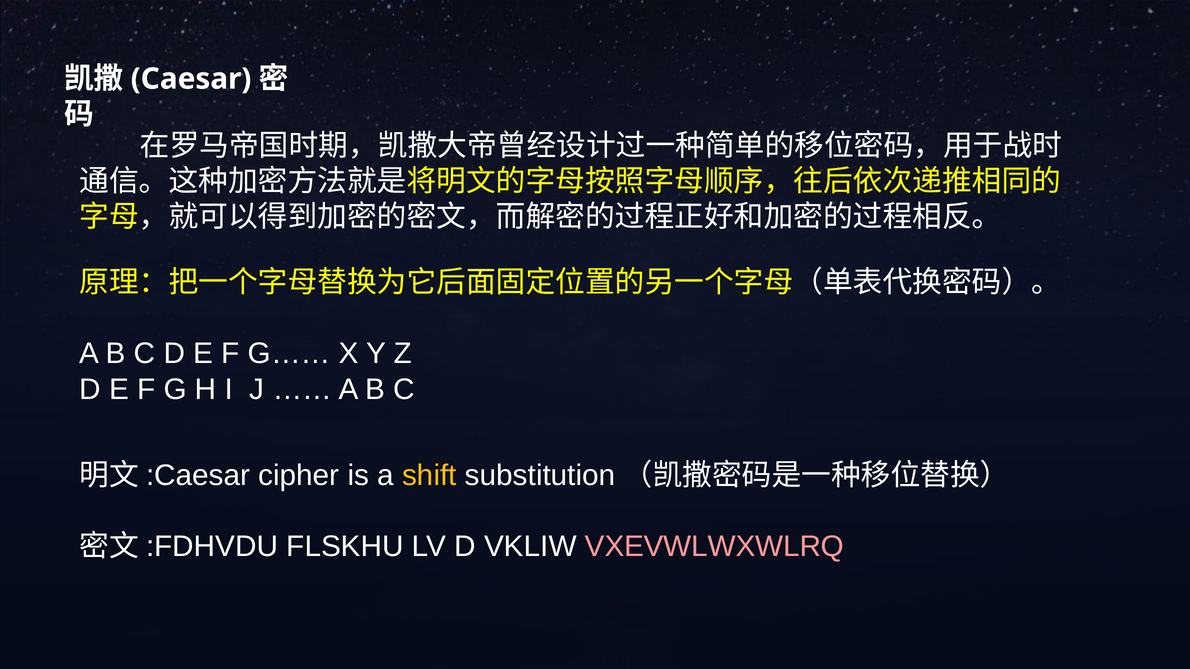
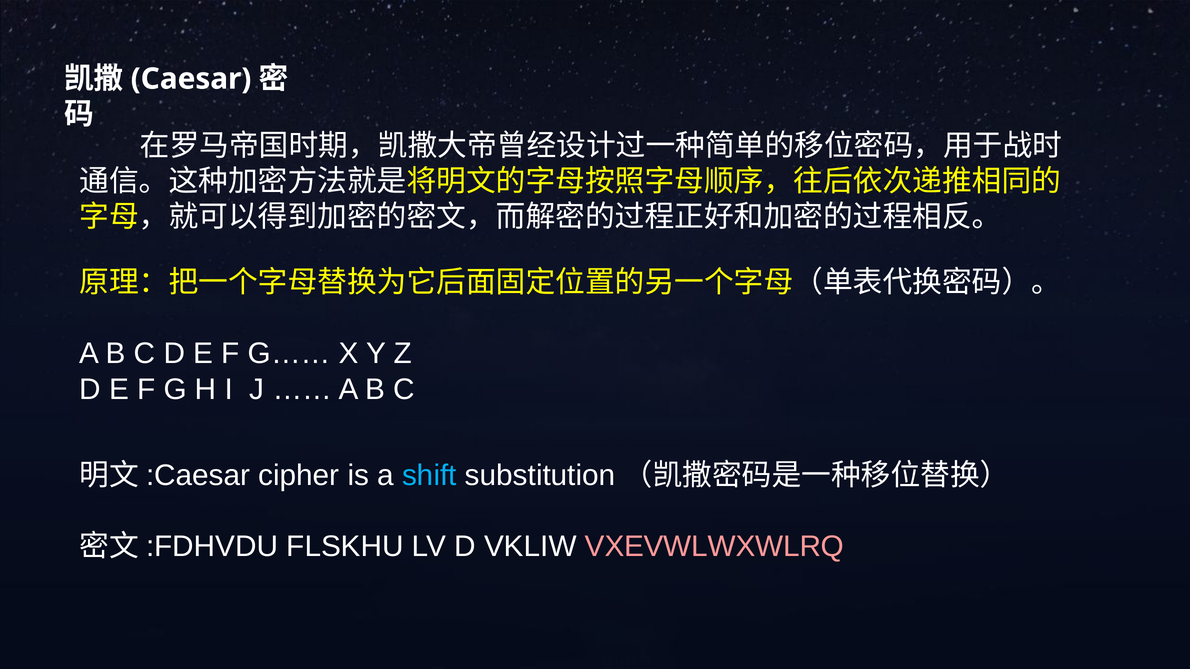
shift colour: yellow -> light blue (429, 475)
